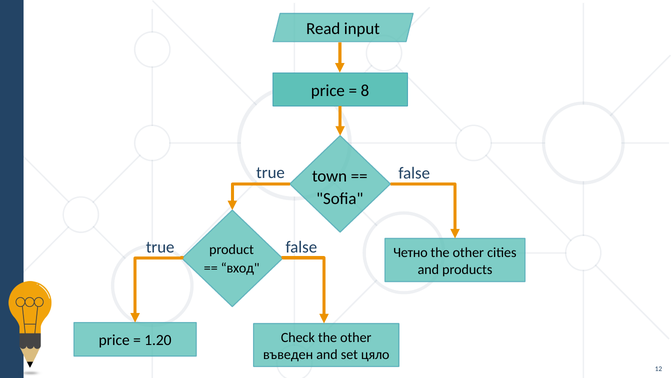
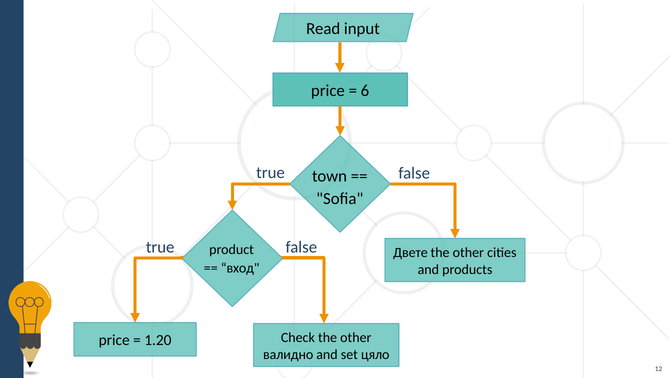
8: 8 -> 6 (365, 91)
Четно: Четно -> Двете (410, 252)
въведен: въведен -> валидно (288, 354)
